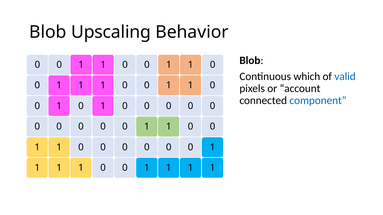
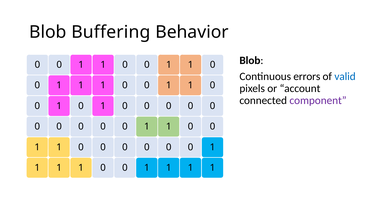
Upscaling: Upscaling -> Buffering (111, 32)
which: which -> errors (307, 77)
component colour: blue -> purple (318, 101)
